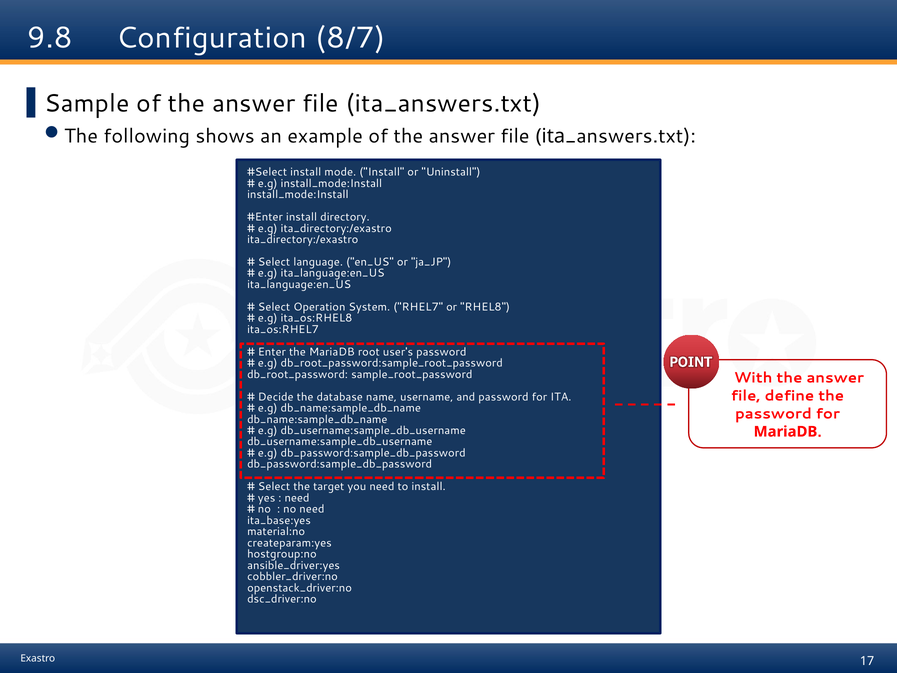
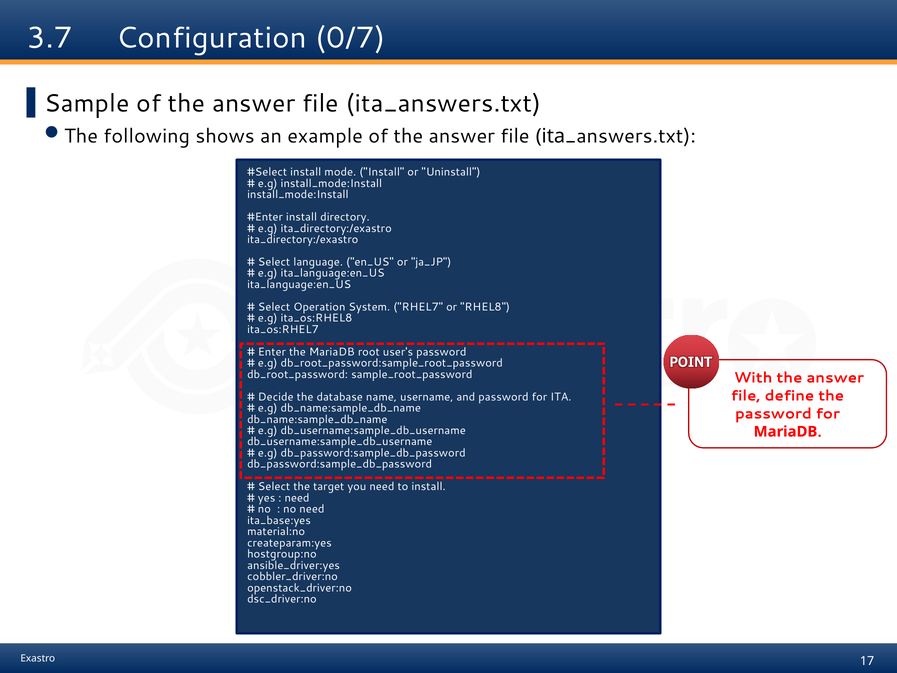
9.8: 9.8 -> 3.7 (50, 38)
8/7: 8/7 -> 0/7 (350, 38)
